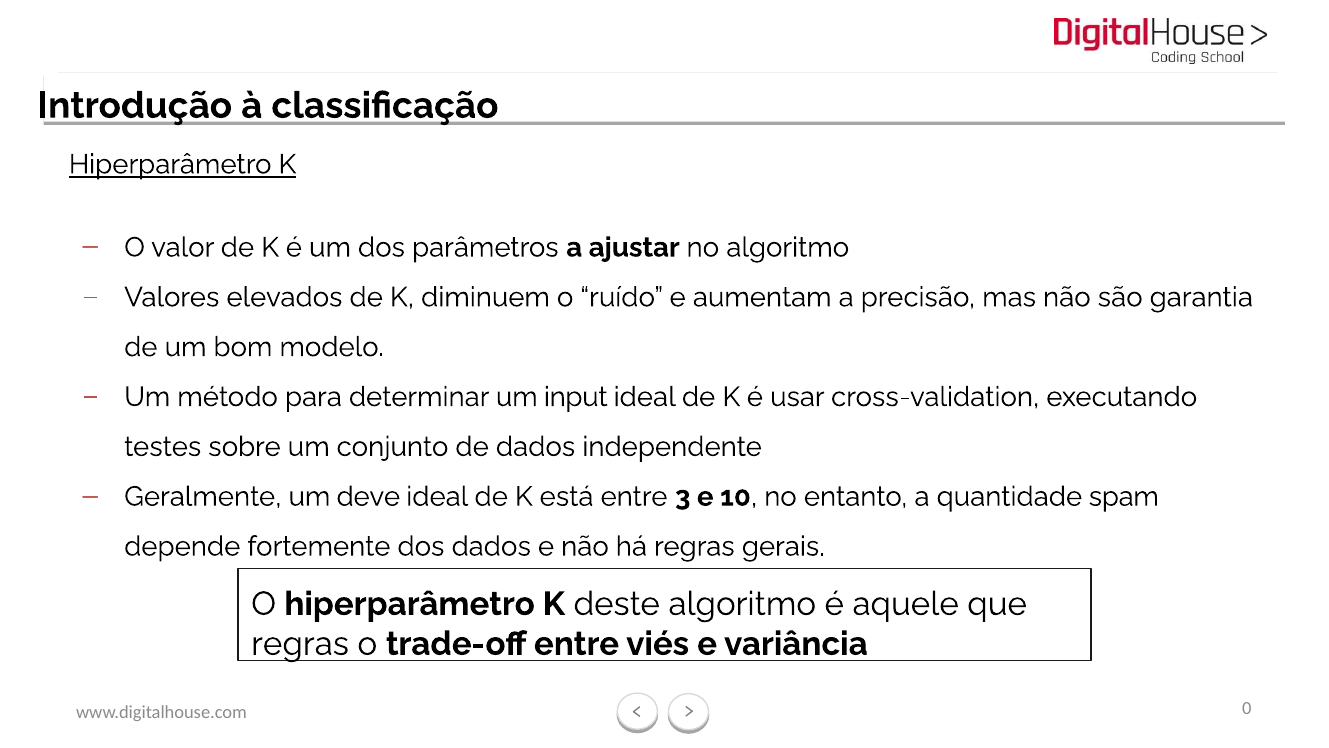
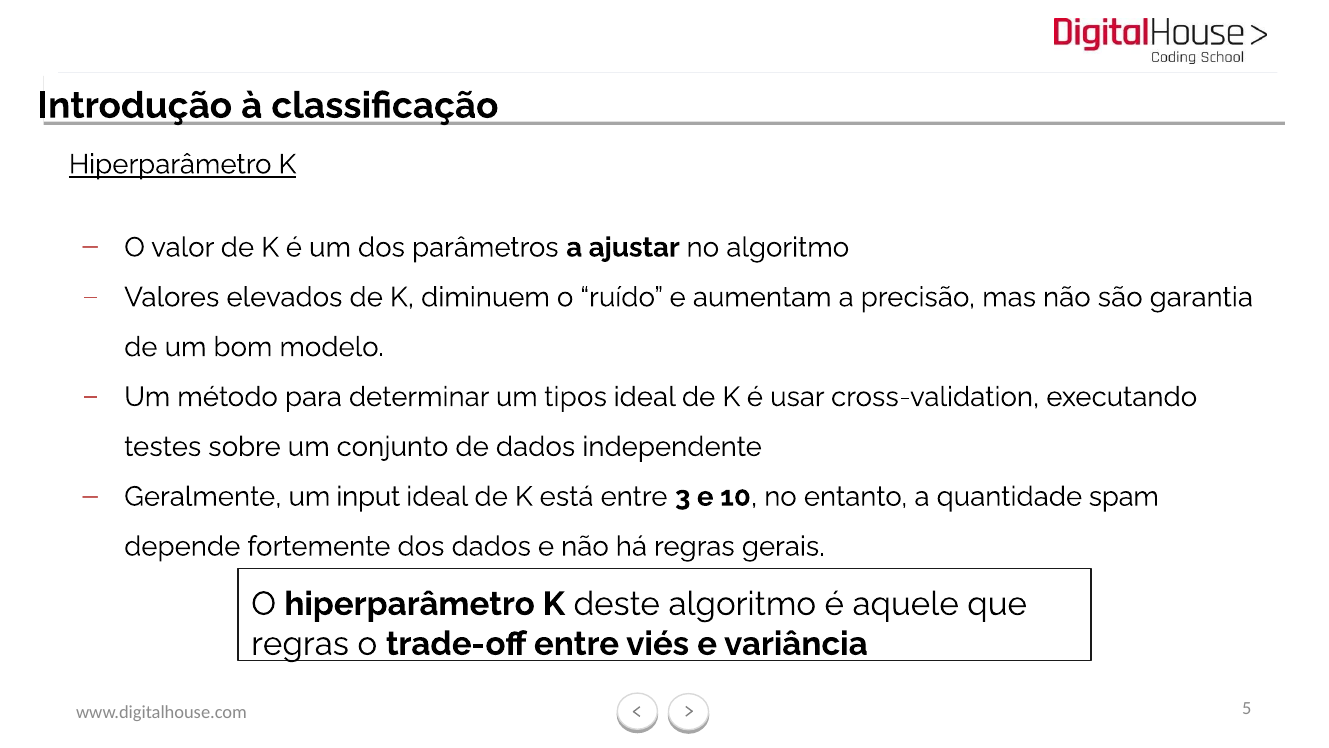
input: input -> tipos (576, 397)
deve: deve -> input (368, 496)
0: 0 -> 5 (1247, 708)
